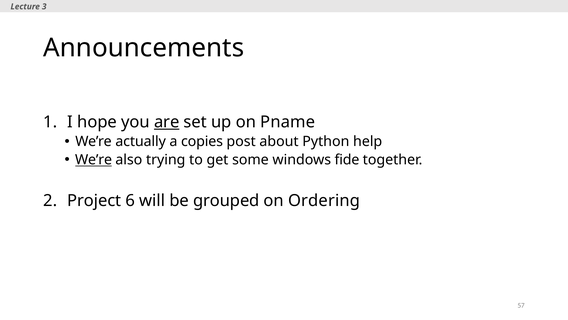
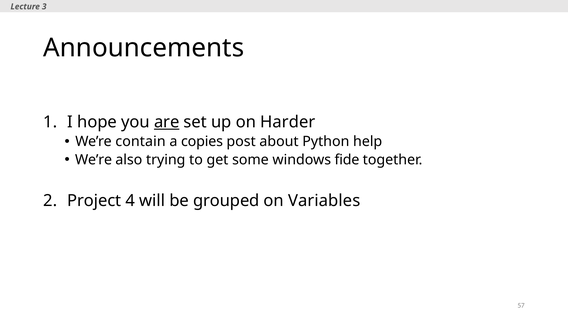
Pname: Pname -> Harder (288, 122)
actually: actually -> contain (141, 141)
We’re underline: present -> none (94, 160)
6: 6 -> 4 (130, 200)
Ordering: Ordering -> Variables (324, 200)
